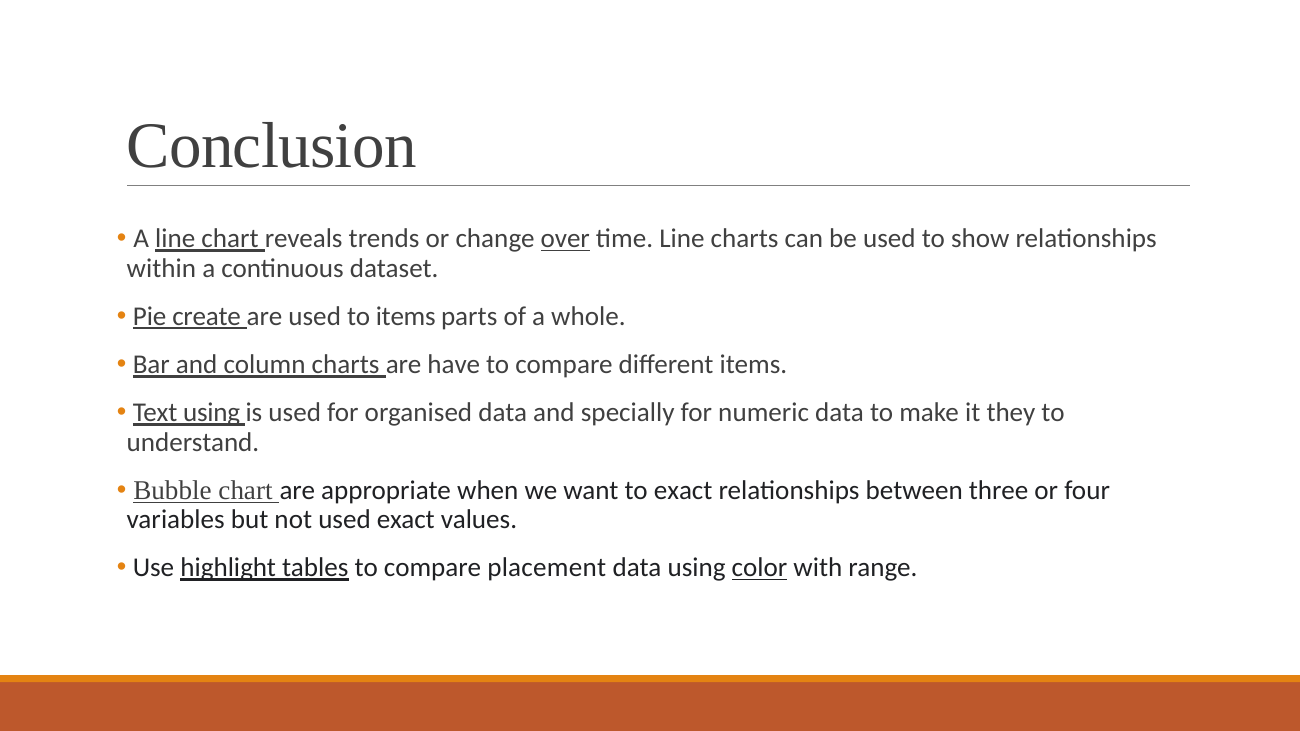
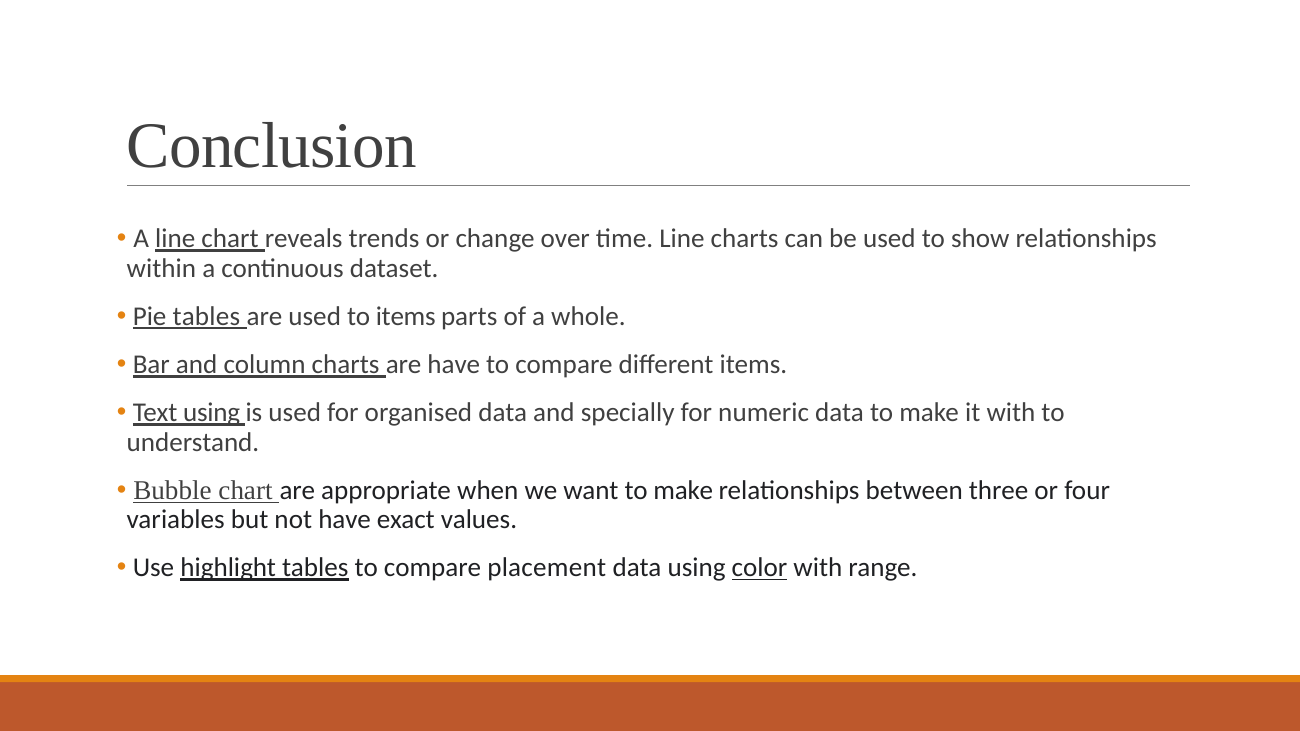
over underline: present -> none (565, 239)
Pie create: create -> tables (206, 316)
it they: they -> with (1011, 413)
want to exact: exact -> make (683, 490)
not used: used -> have (345, 520)
